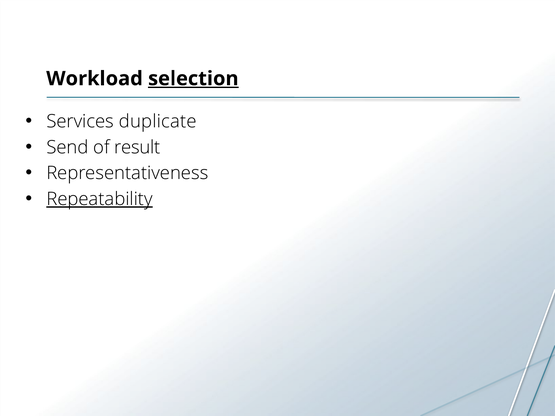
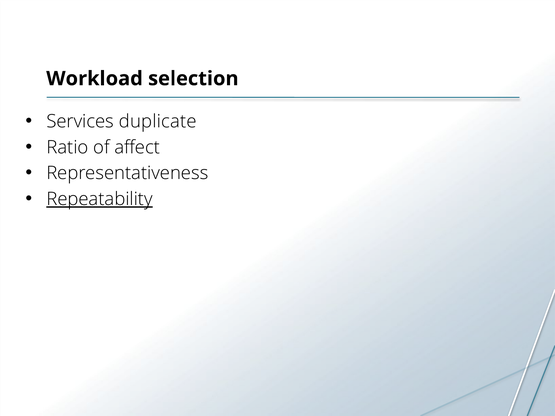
selection underline: present -> none (193, 79)
Send: Send -> Ratio (67, 147)
result: result -> affect (137, 147)
